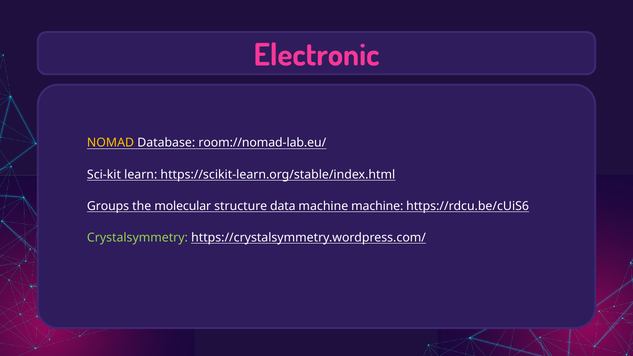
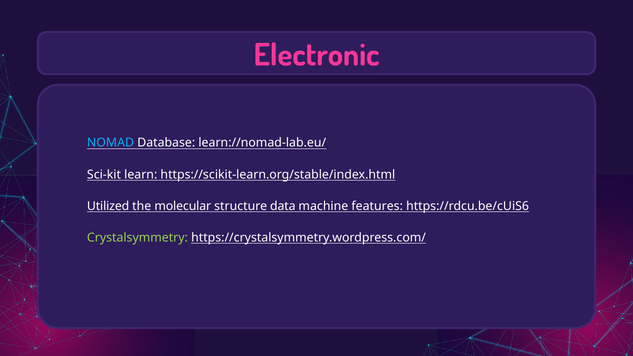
NOMAD colour: yellow -> light blue (111, 143)
room://nomad-lab.eu/: room://nomad-lab.eu/ -> learn://nomad-lab.eu/ (262, 143)
Groups: Groups -> Utilized (108, 206)
machine machine: machine -> features (377, 206)
